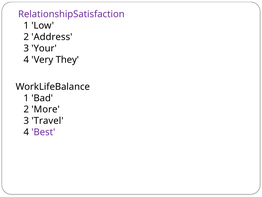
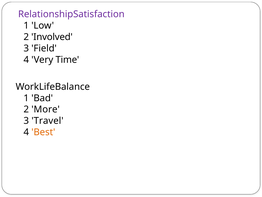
Address: Address -> Involved (52, 37)
Your: Your -> Field (44, 48)
They: They -> Time (67, 60)
Best colour: purple -> orange (43, 132)
